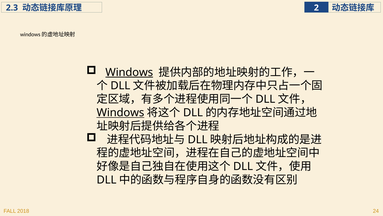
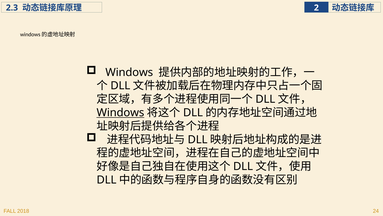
Windows underline: present -> none (129, 72)
